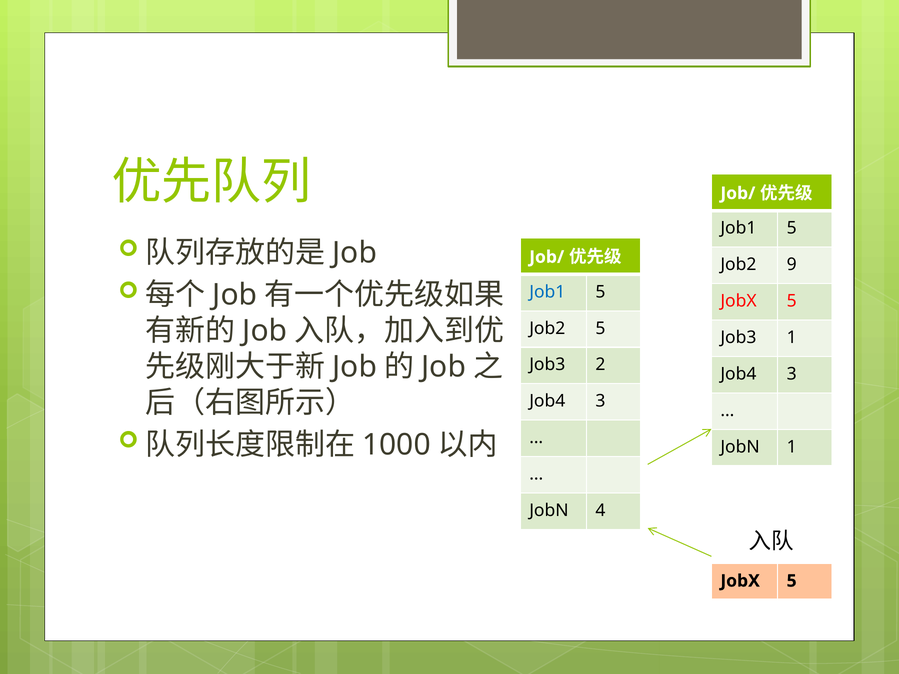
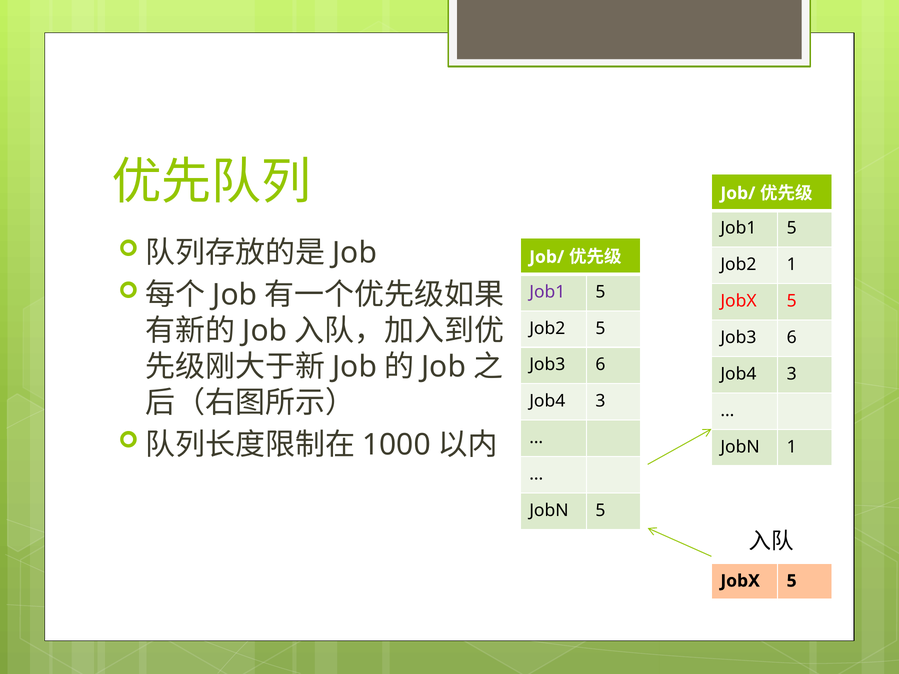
Job2 9: 9 -> 1 (792, 265)
Job1 colour: blue -> purple (547, 292)
1: 1 -> 6 (792, 338)
2: 2 -> 6 (600, 365)
JobN 4: 4 -> 5 (600, 511)
